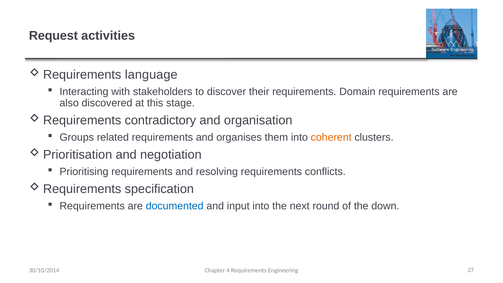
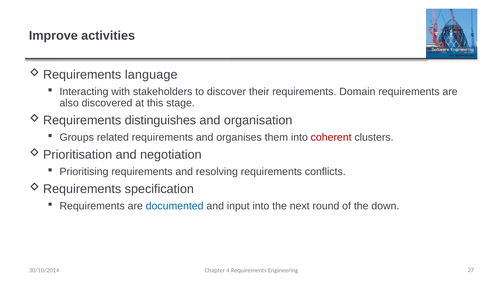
Request: Request -> Improve (53, 36)
contradictory: contradictory -> distinguishes (160, 120)
coherent colour: orange -> red (331, 137)
